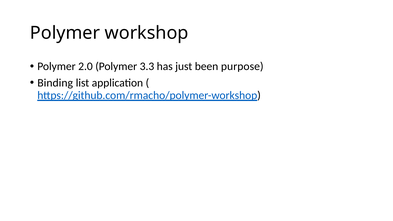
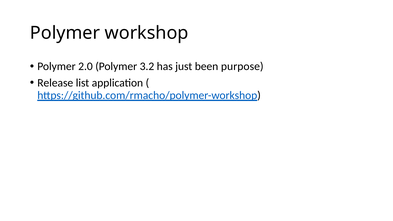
3.3: 3.3 -> 3.2 (147, 66)
Binding: Binding -> Release (55, 83)
